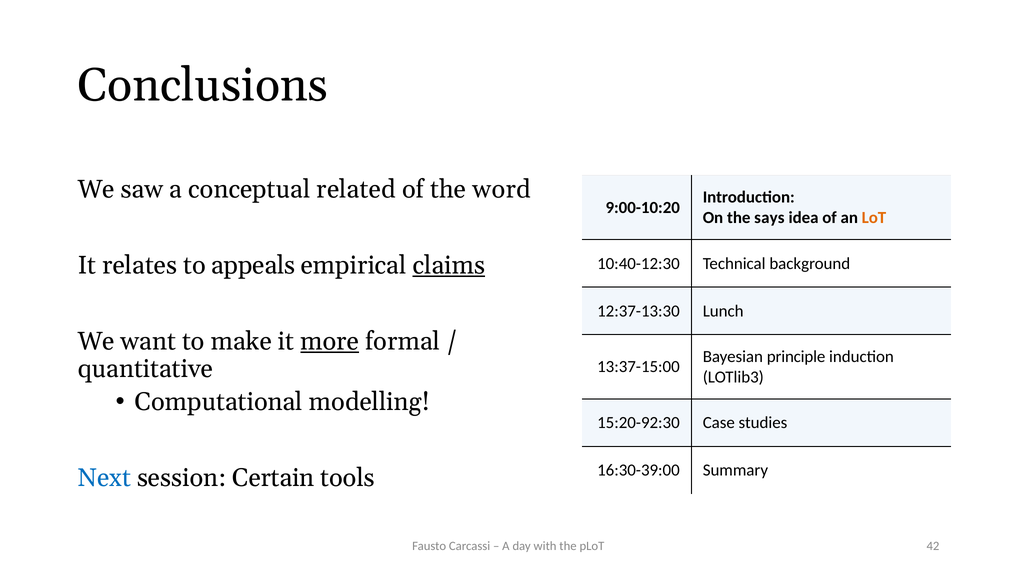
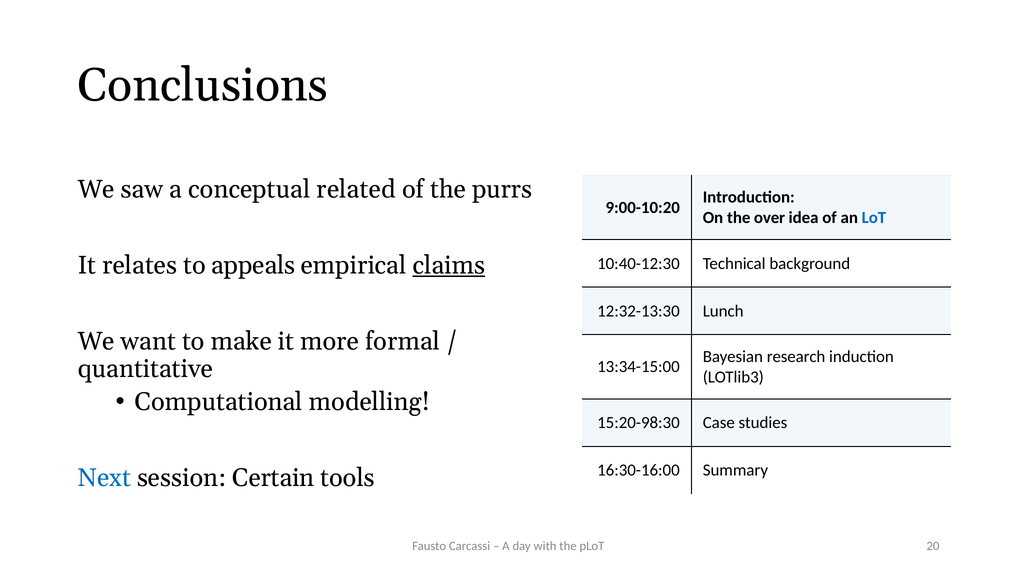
word: word -> purrs (502, 189)
says: says -> over (770, 218)
LoT colour: orange -> blue (874, 218)
12:37-13:30: 12:37-13:30 -> 12:32-13:30 (638, 311)
more underline: present -> none (330, 342)
principle: principle -> research (796, 357)
13:37-15:00: 13:37-15:00 -> 13:34-15:00 (638, 367)
15:20-92:30: 15:20-92:30 -> 15:20-98:30 (638, 423)
16:30-39:00: 16:30-39:00 -> 16:30-16:00 (638, 470)
42: 42 -> 20 (933, 546)
